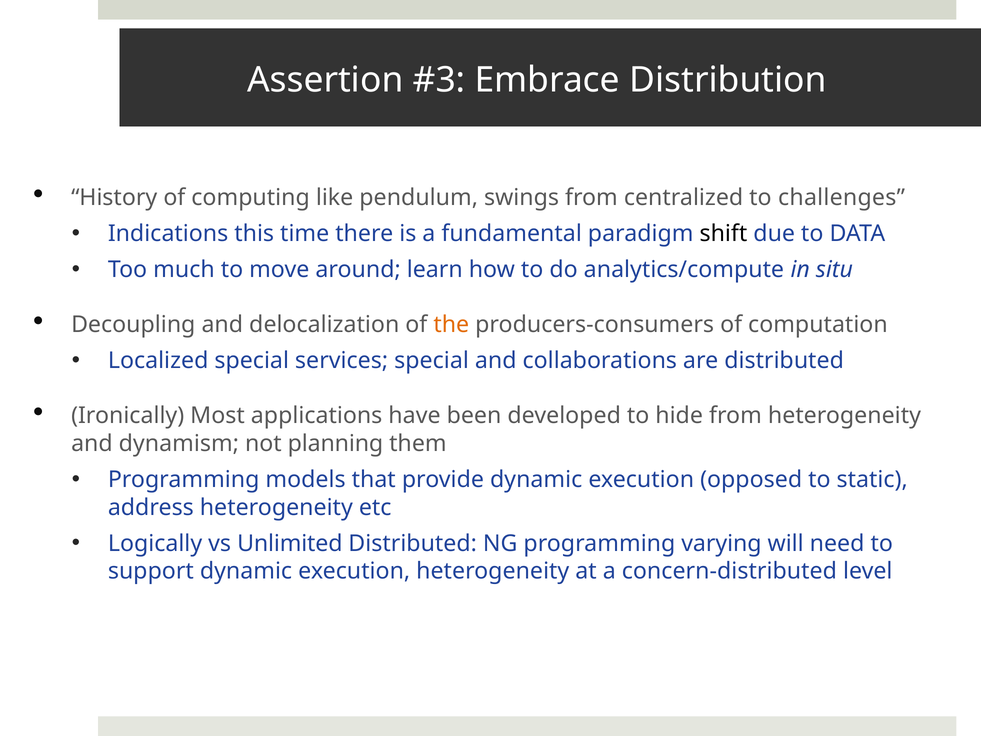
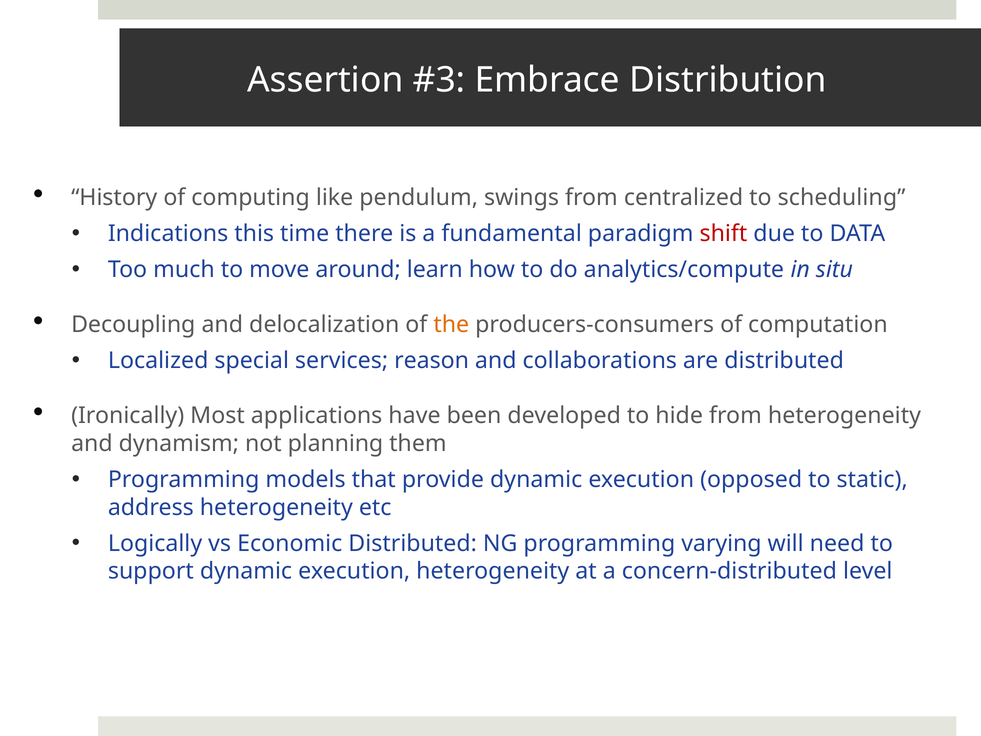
challenges: challenges -> scheduling (842, 198)
shift colour: black -> red (723, 234)
services special: special -> reason (432, 361)
Unlimited: Unlimited -> Economic (290, 543)
